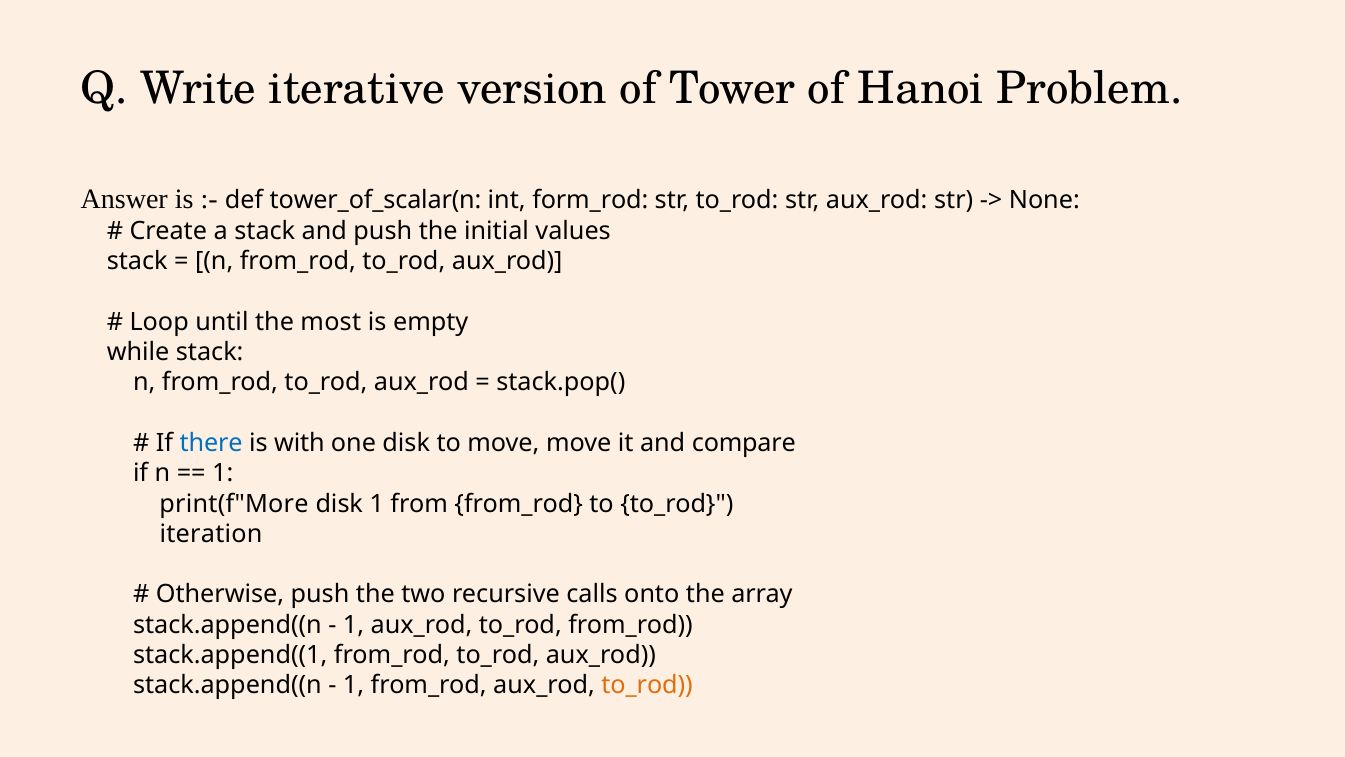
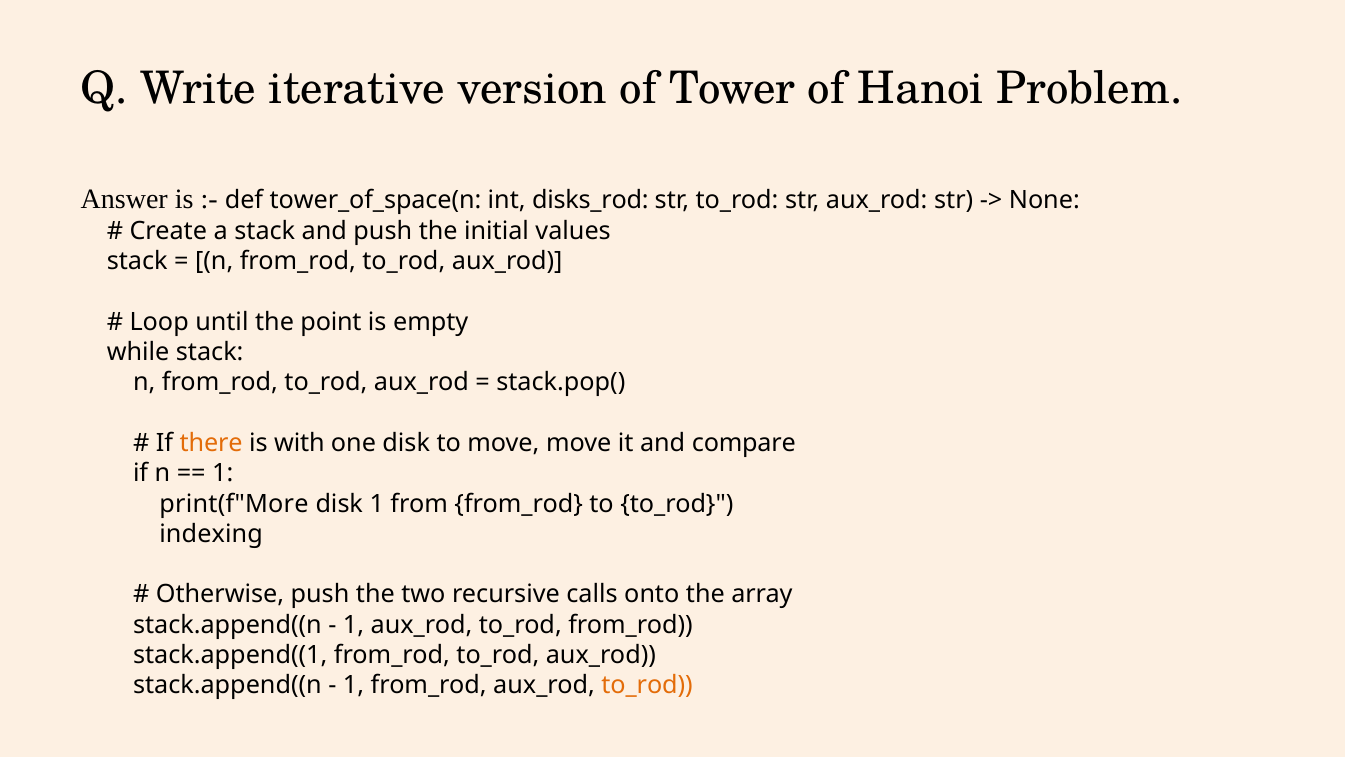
tower_of_scalar(n: tower_of_scalar(n -> tower_of_space(n (376, 200)
form_rod: form_rod -> disks_rod (590, 200)
most: most -> point (331, 322)
there colour: blue -> orange (211, 443)
iteration: iteration -> indexing (211, 534)
